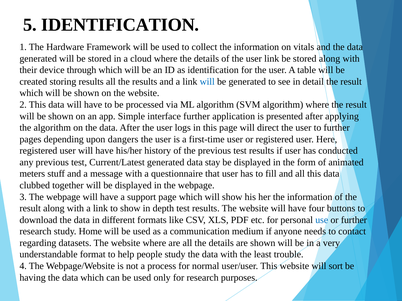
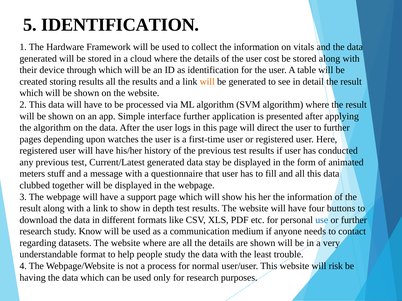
user link: link -> cost (272, 59)
will colour: blue -> orange (207, 82)
dangers: dangers -> watches (123, 139)
Home: Home -> Know (90, 232)
sort: sort -> risk (336, 266)
